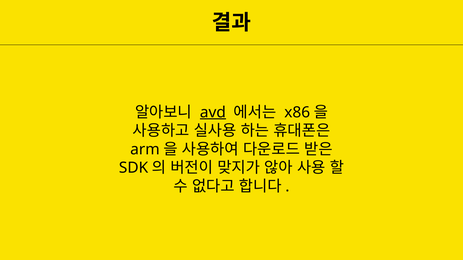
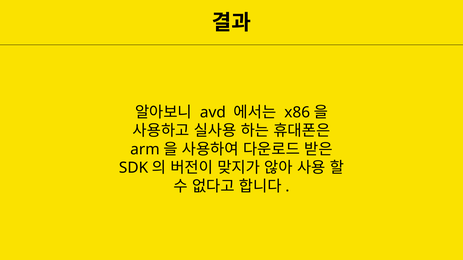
avd underline: present -> none (213, 112)
